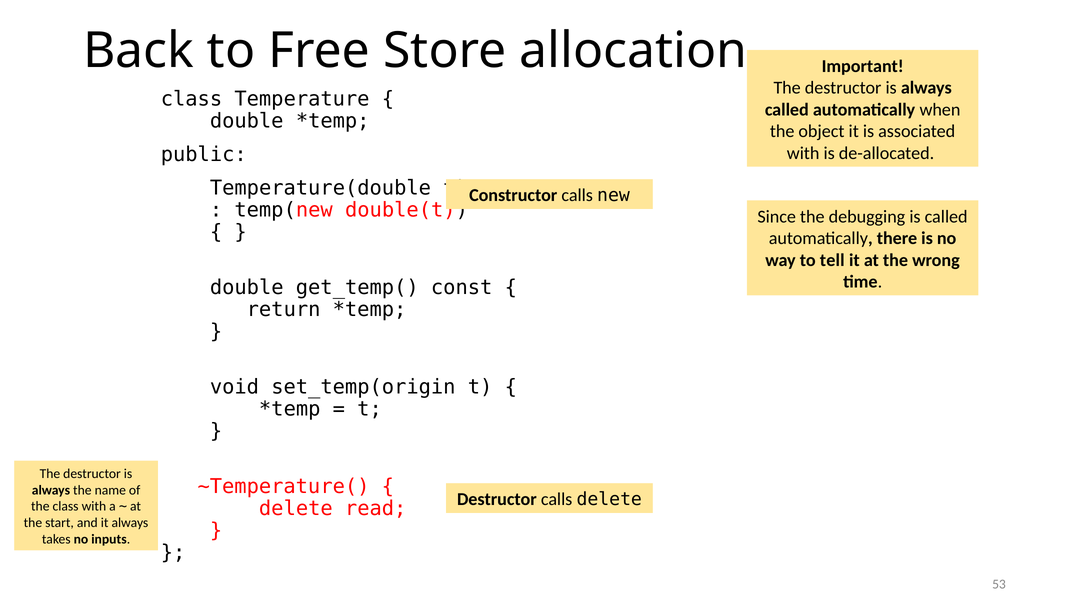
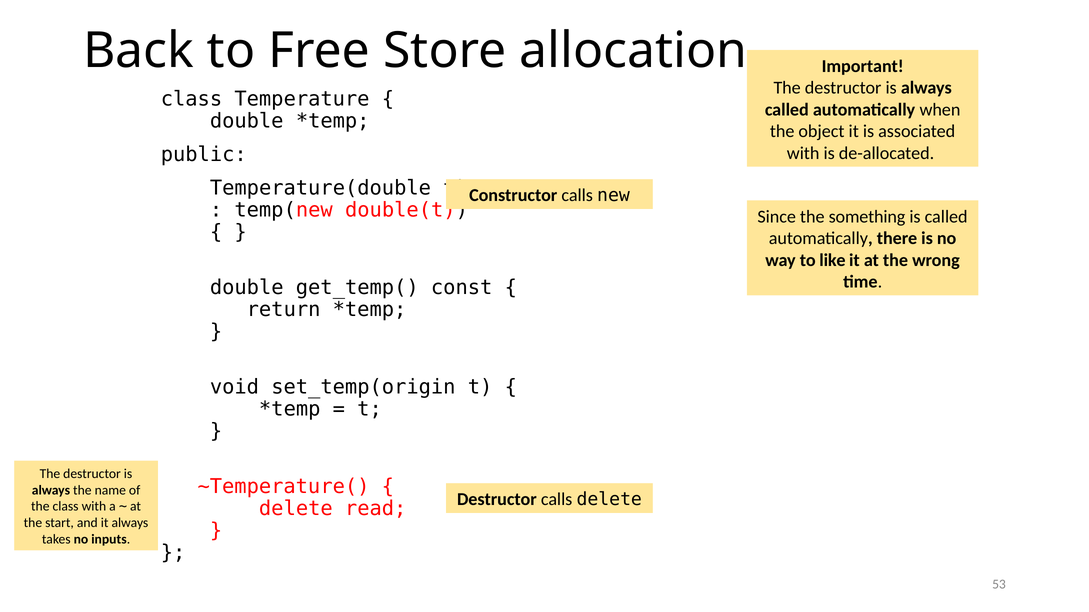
debugging: debugging -> something (867, 217)
tell: tell -> like (832, 260)
